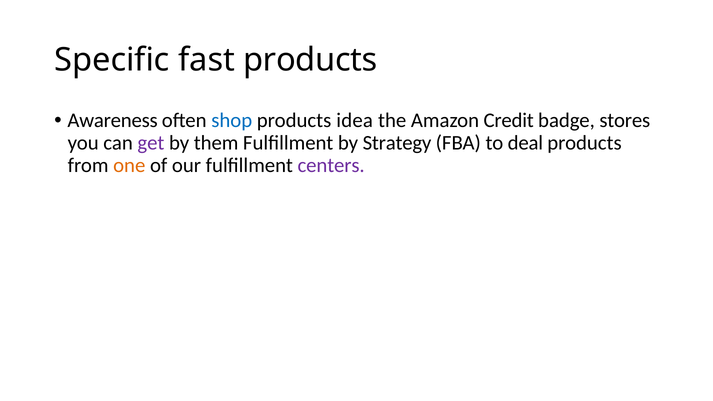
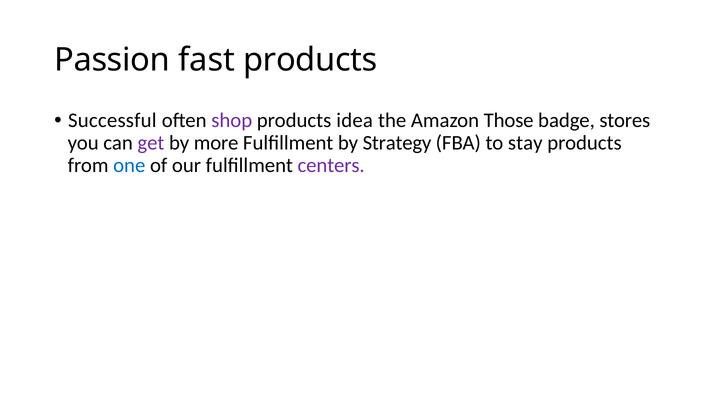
Specific: Specific -> Passion (112, 60)
Awareness: Awareness -> Successful (112, 121)
shop colour: blue -> purple (232, 121)
Credit: Credit -> Those (509, 121)
them: them -> more (216, 143)
deal: deal -> stay (525, 143)
one colour: orange -> blue (129, 165)
